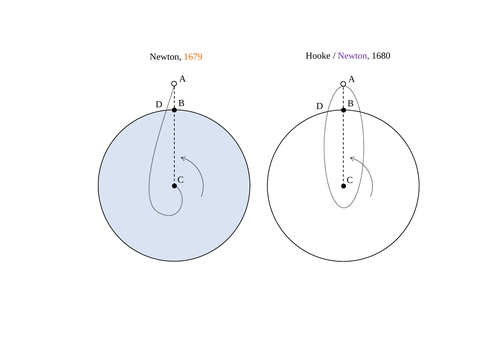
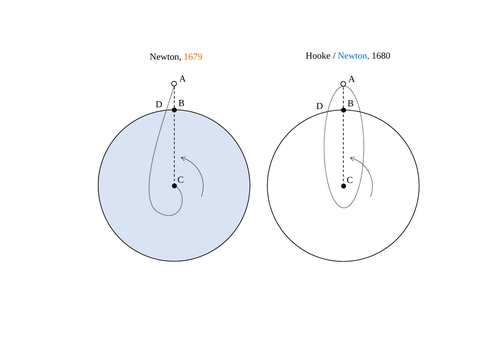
Newton colour: purple -> blue (354, 56)
